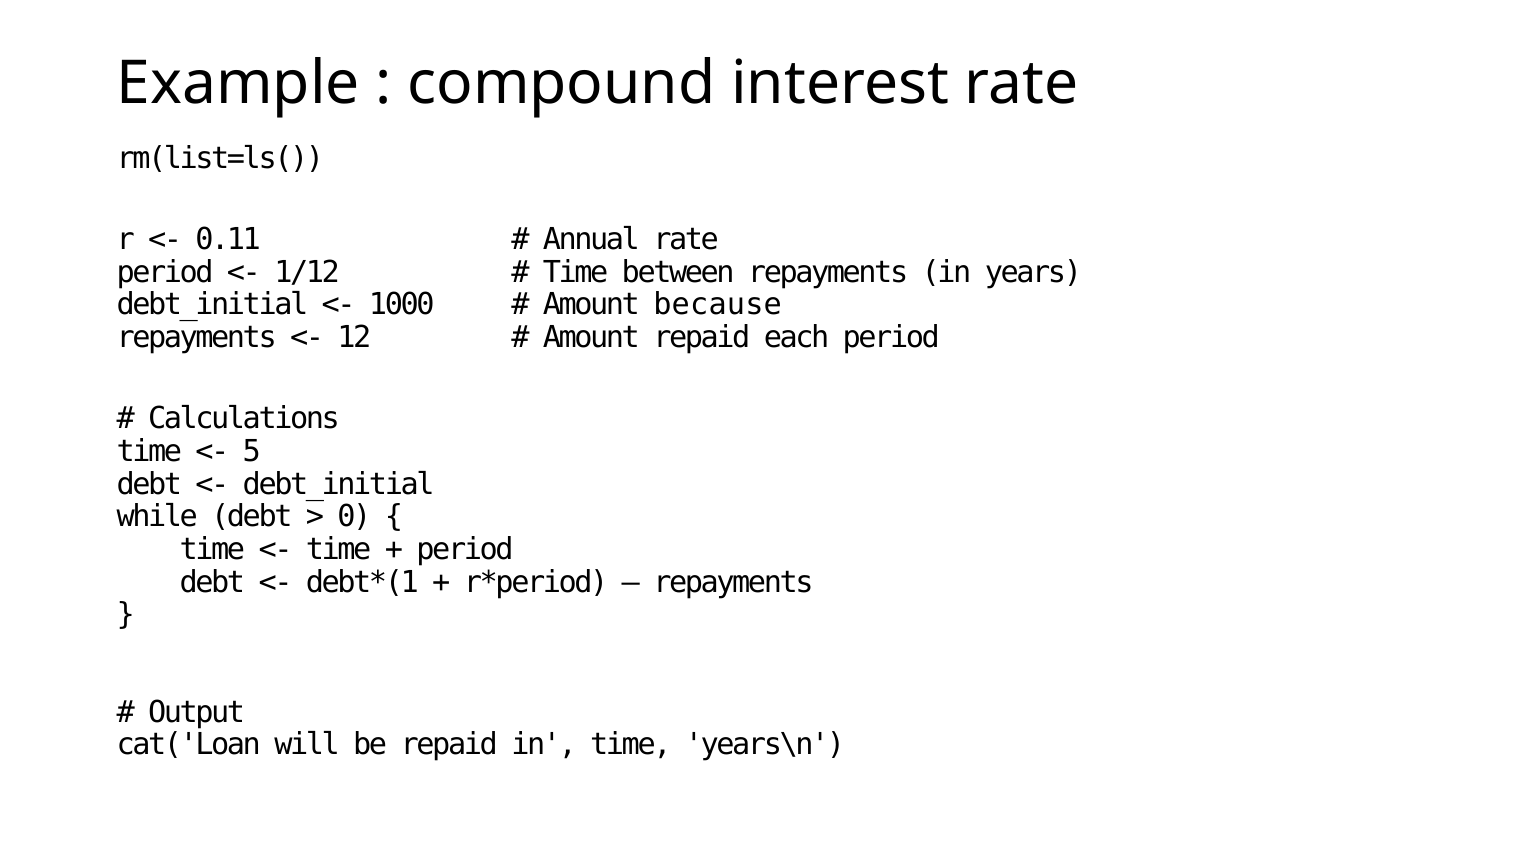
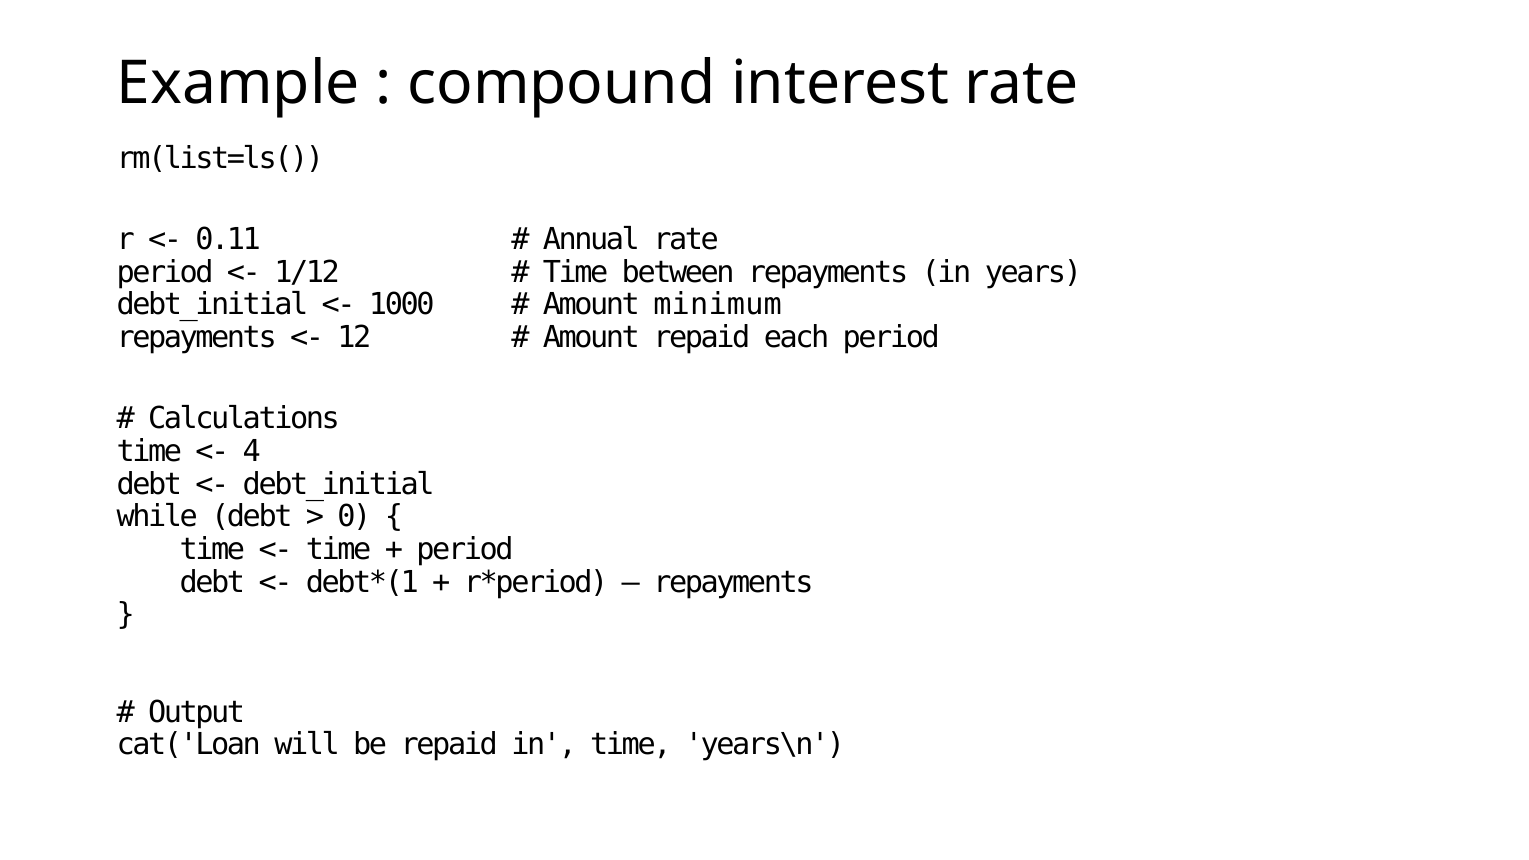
because: because -> minimum (718, 305)
5: 5 -> 4 (252, 452)
